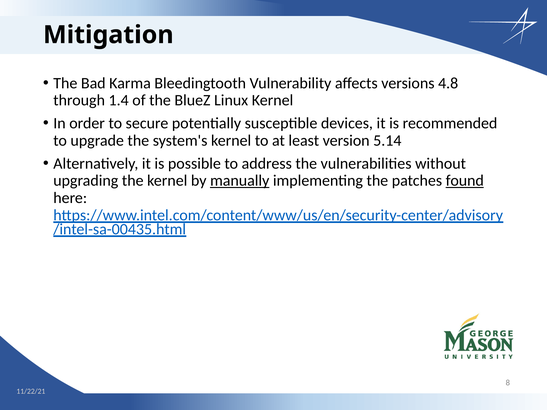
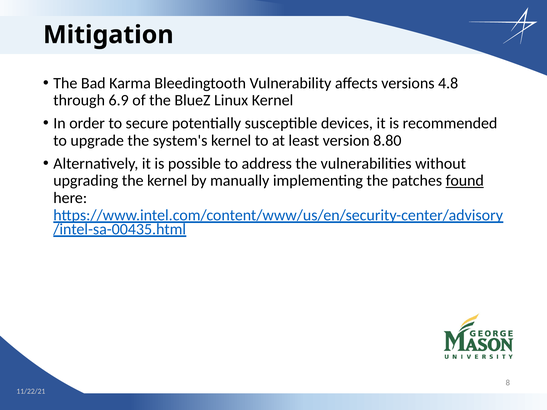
1.4: 1.4 -> 6.9 (119, 100)
5.14: 5.14 -> 8.80 (387, 141)
manually underline: present -> none (240, 181)
